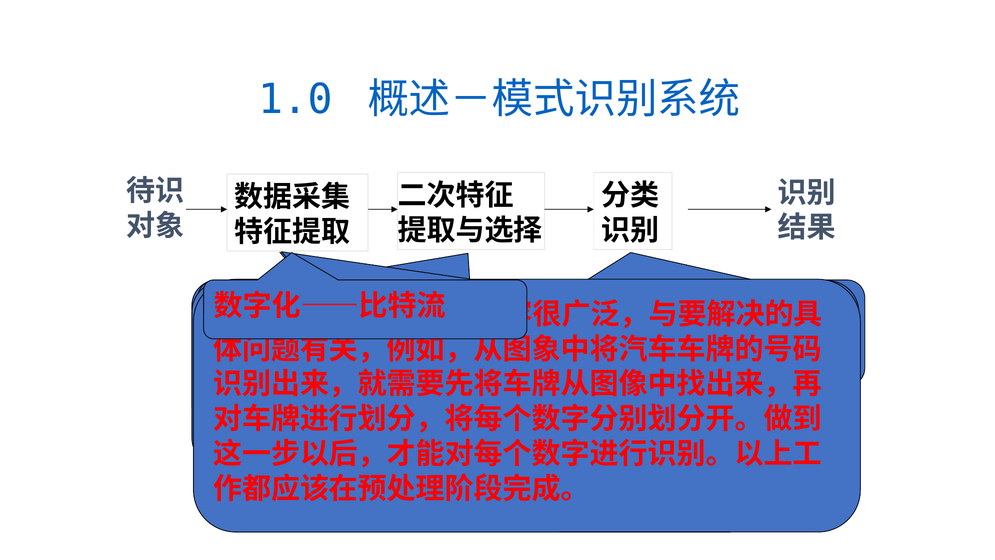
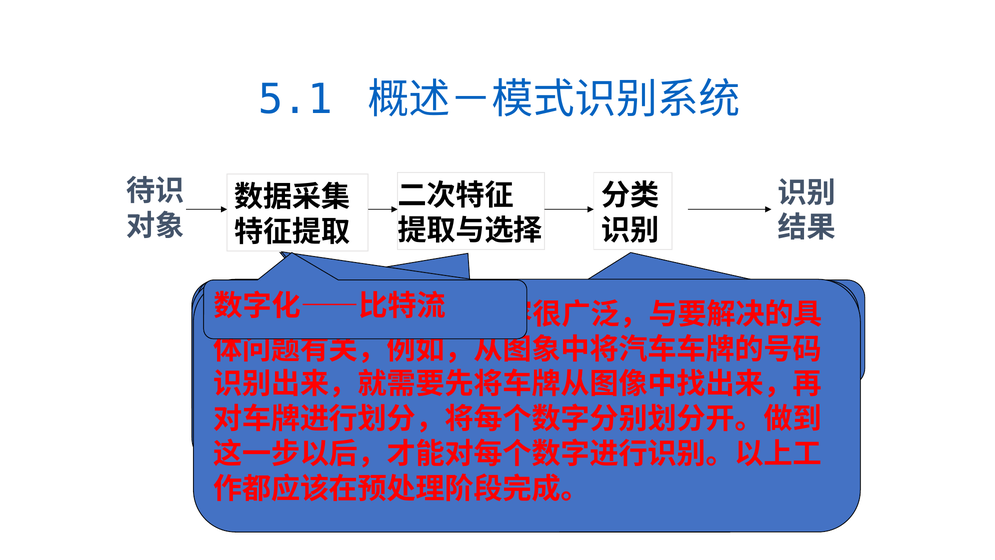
1.0: 1.0 -> 5.1 (295, 100)
